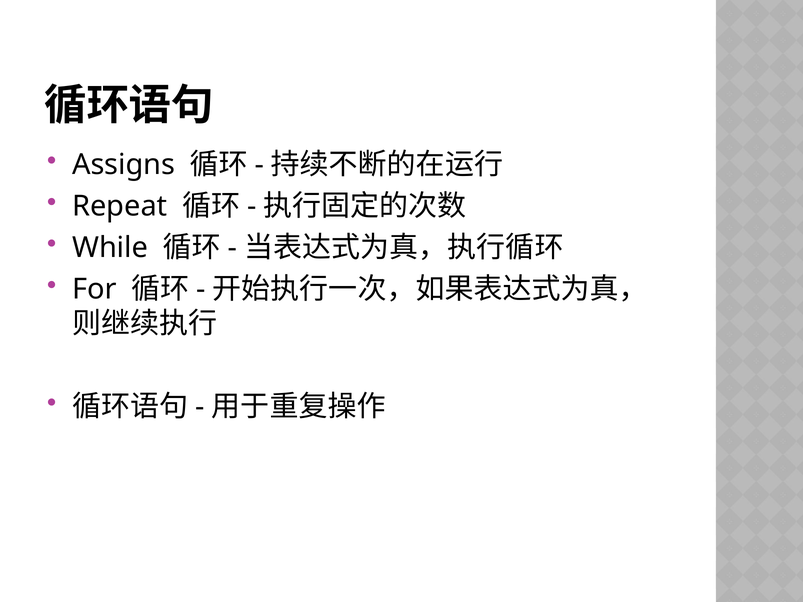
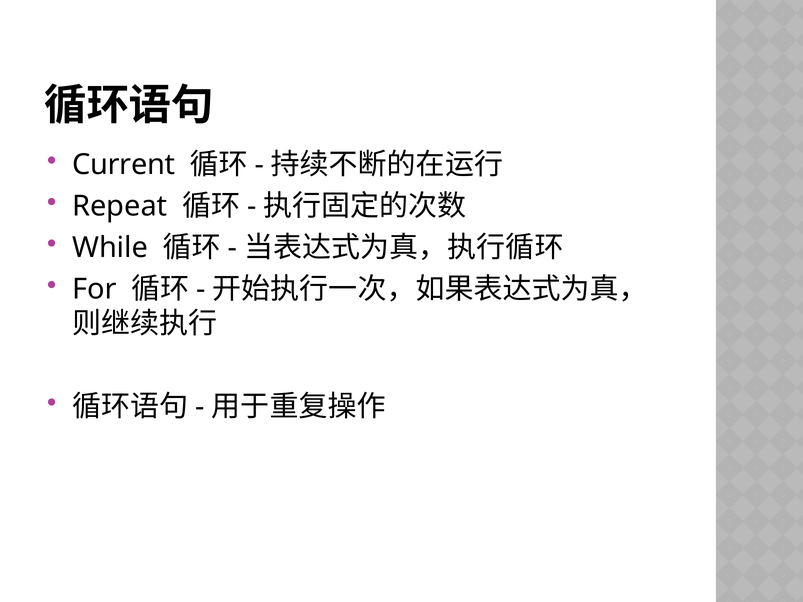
Assigns: Assigns -> Current (124, 165)
